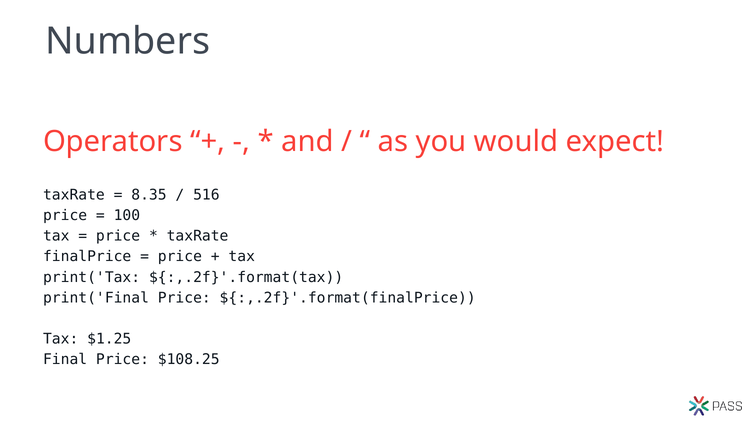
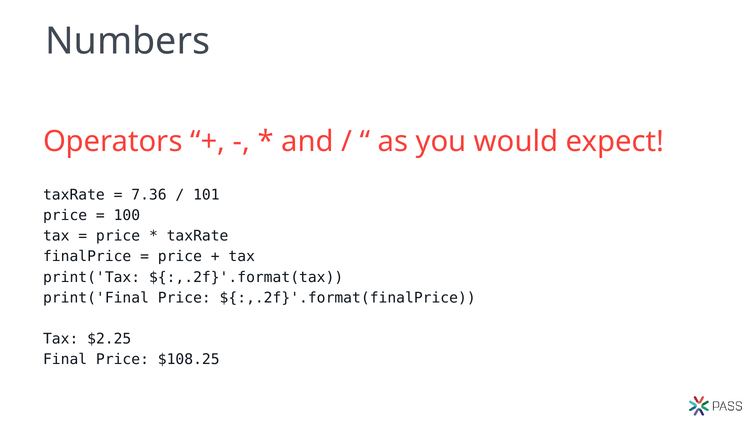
8.35: 8.35 -> 7.36 (149, 195)
516: 516 -> 101 (206, 195)
$1.25: $1.25 -> $2.25 (109, 338)
